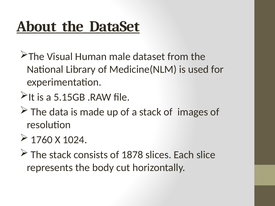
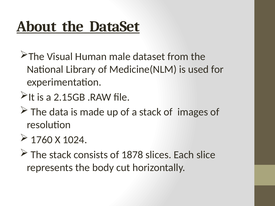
5.15GB: 5.15GB -> 2.15GB (69, 97)
